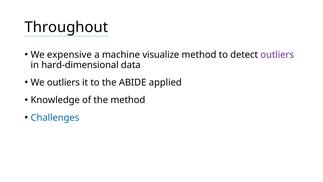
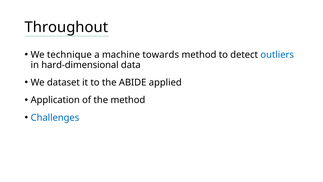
expensive: expensive -> technique (69, 55)
visualize: visualize -> towards (161, 55)
outliers colour: purple -> blue (277, 55)
We outliers: outliers -> dataset (63, 82)
Knowledge: Knowledge -> Application (55, 100)
